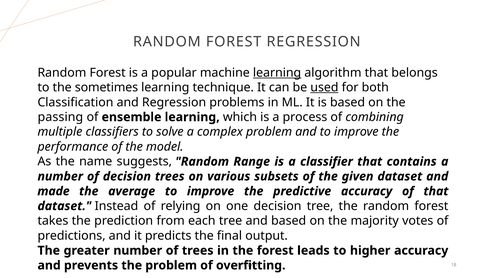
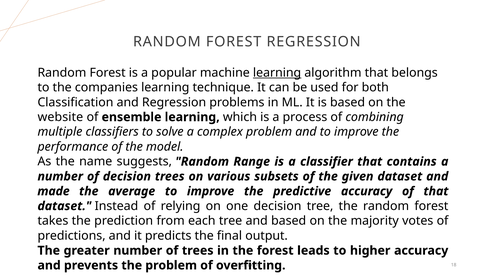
sometimes: sometimes -> companies (106, 87)
used underline: present -> none (324, 87)
passing: passing -> website (60, 117)
